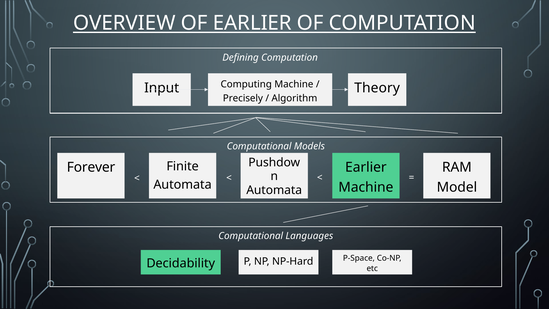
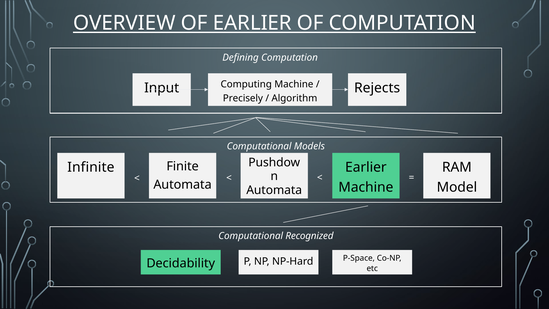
Theory: Theory -> Rejects (377, 88)
Forever: Forever -> Infinite (91, 167)
Languages: Languages -> Recognized (309, 236)
